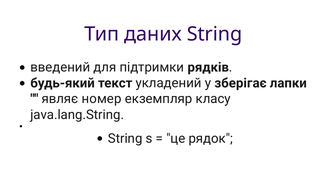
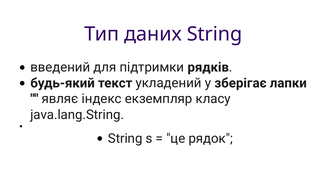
номер: номер -> індекс (102, 99)
